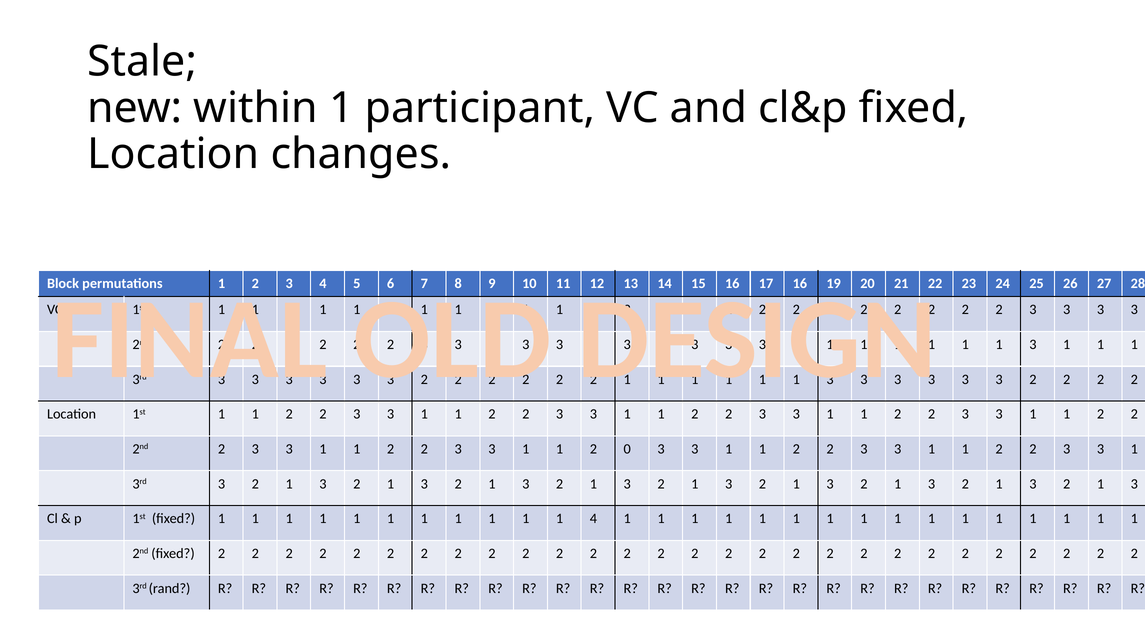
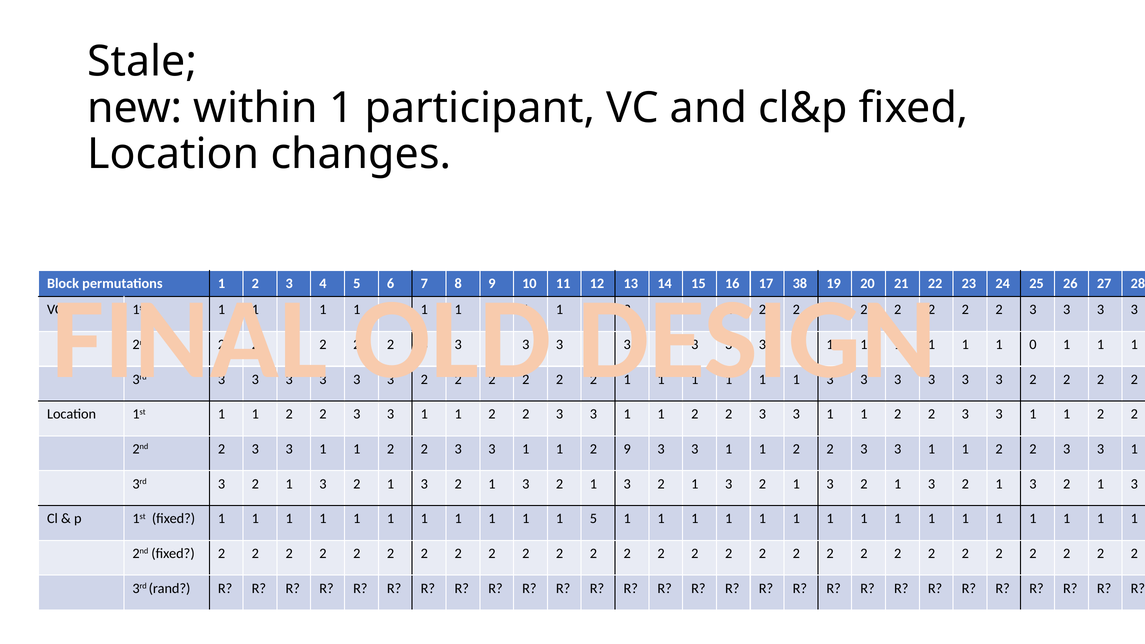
17 16: 16 -> 38 (800, 284)
3: 3 -> 0 (1033, 345)
2 0: 0 -> 9 (627, 449)
1 4: 4 -> 5 (593, 519)
